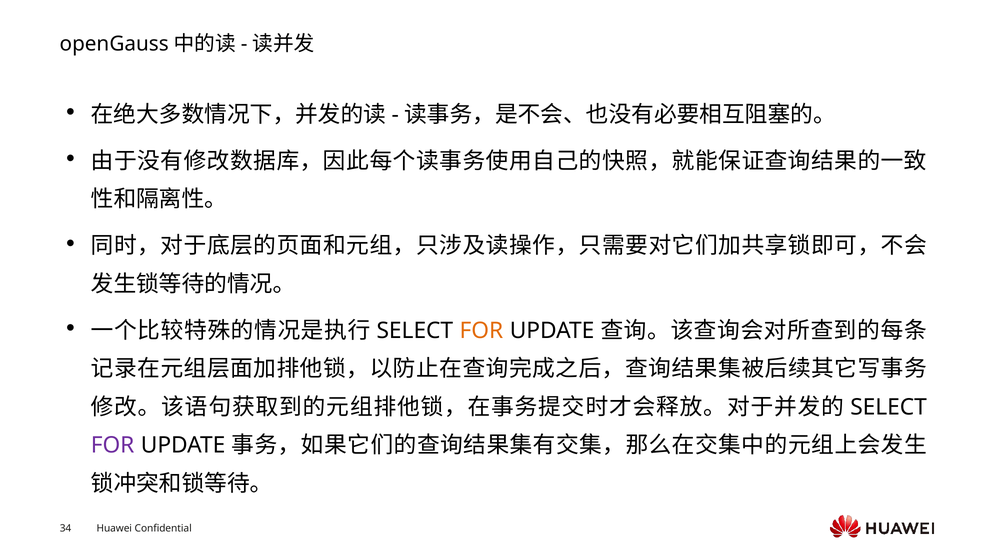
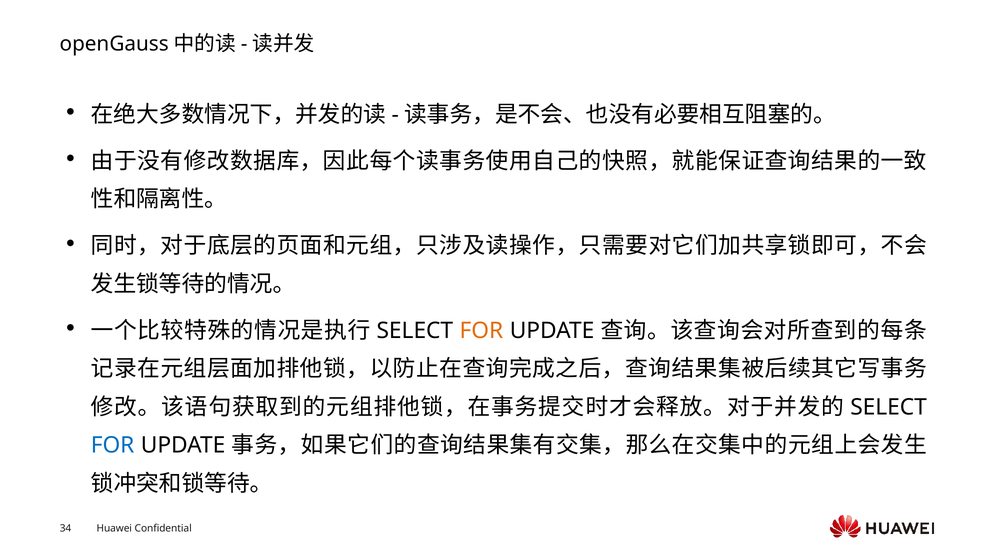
FOR colour: purple -> blue (113, 445)
